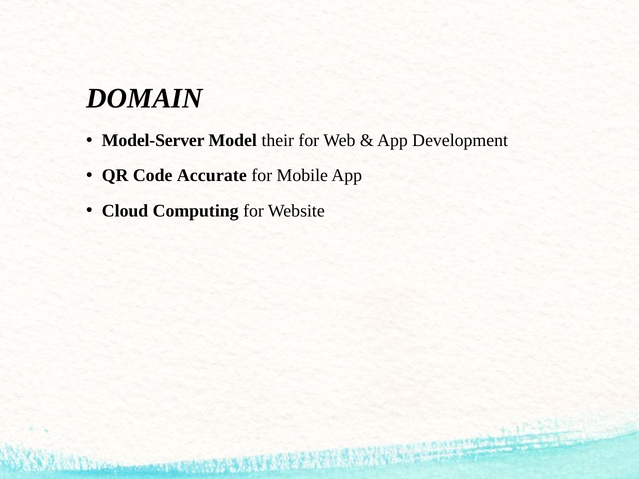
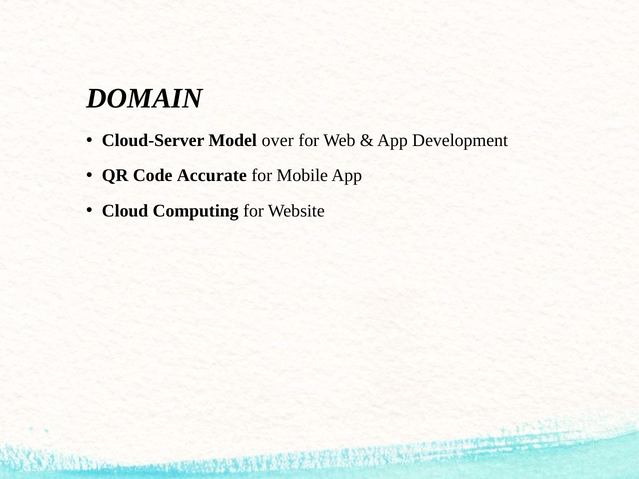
Model-Server: Model-Server -> Cloud-Server (153, 140)
their: their -> over (278, 140)
